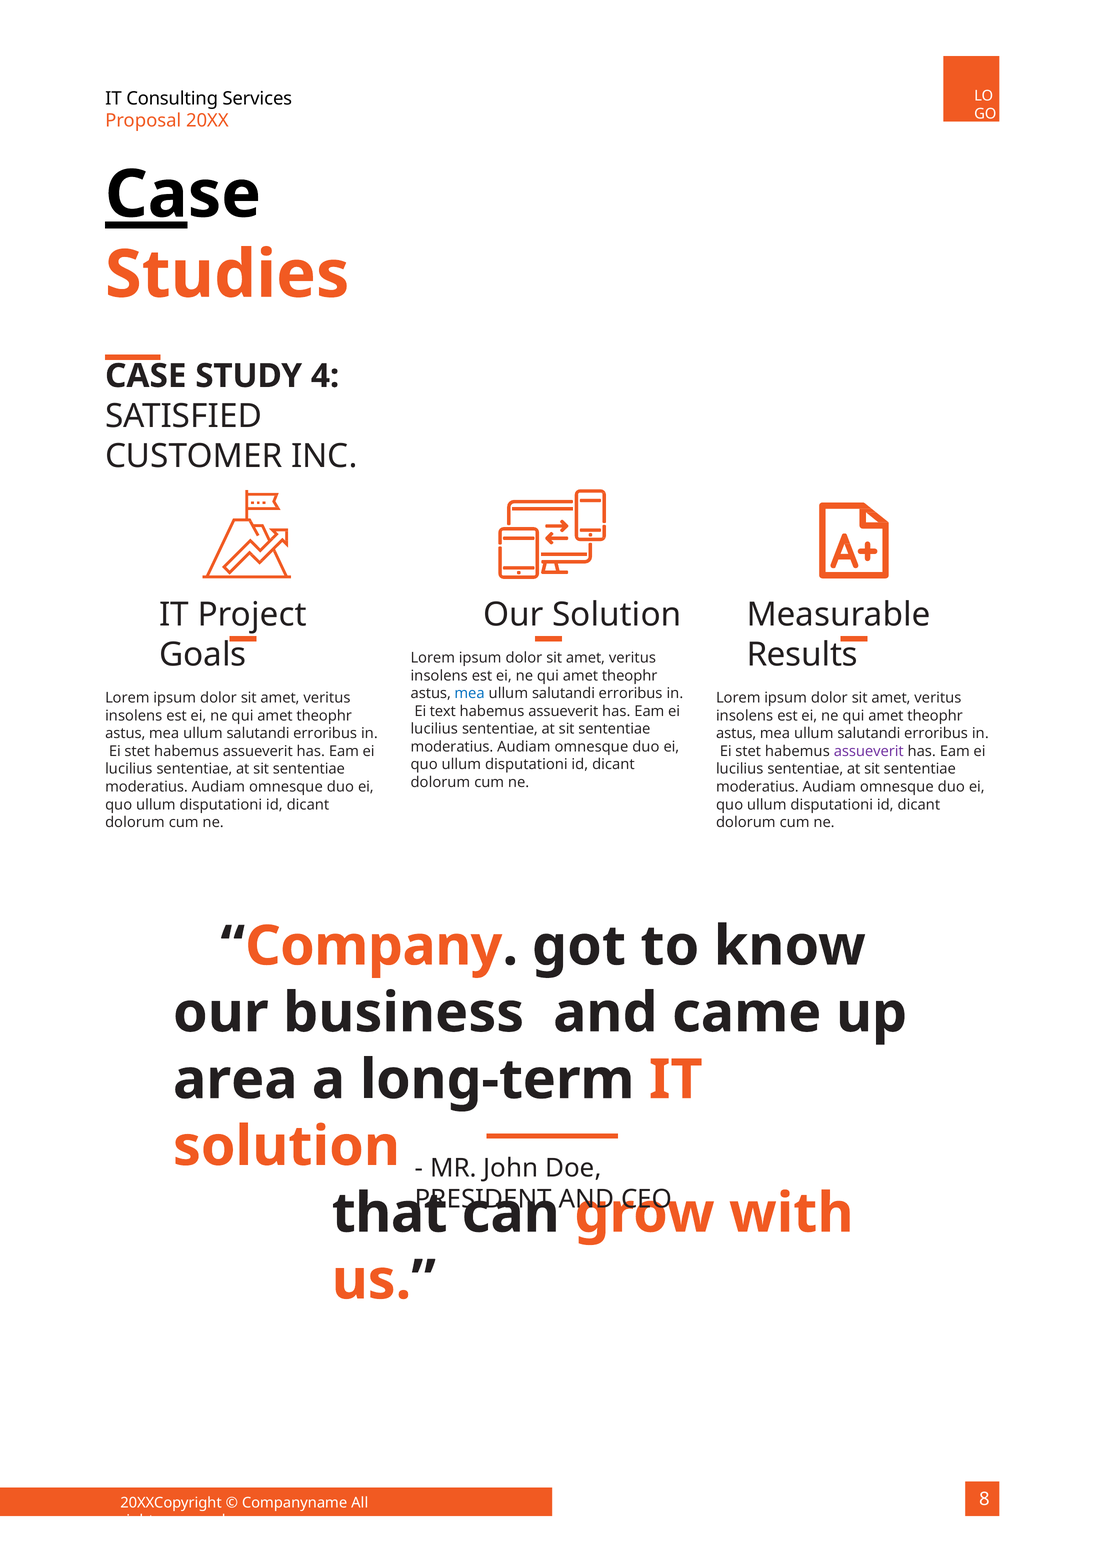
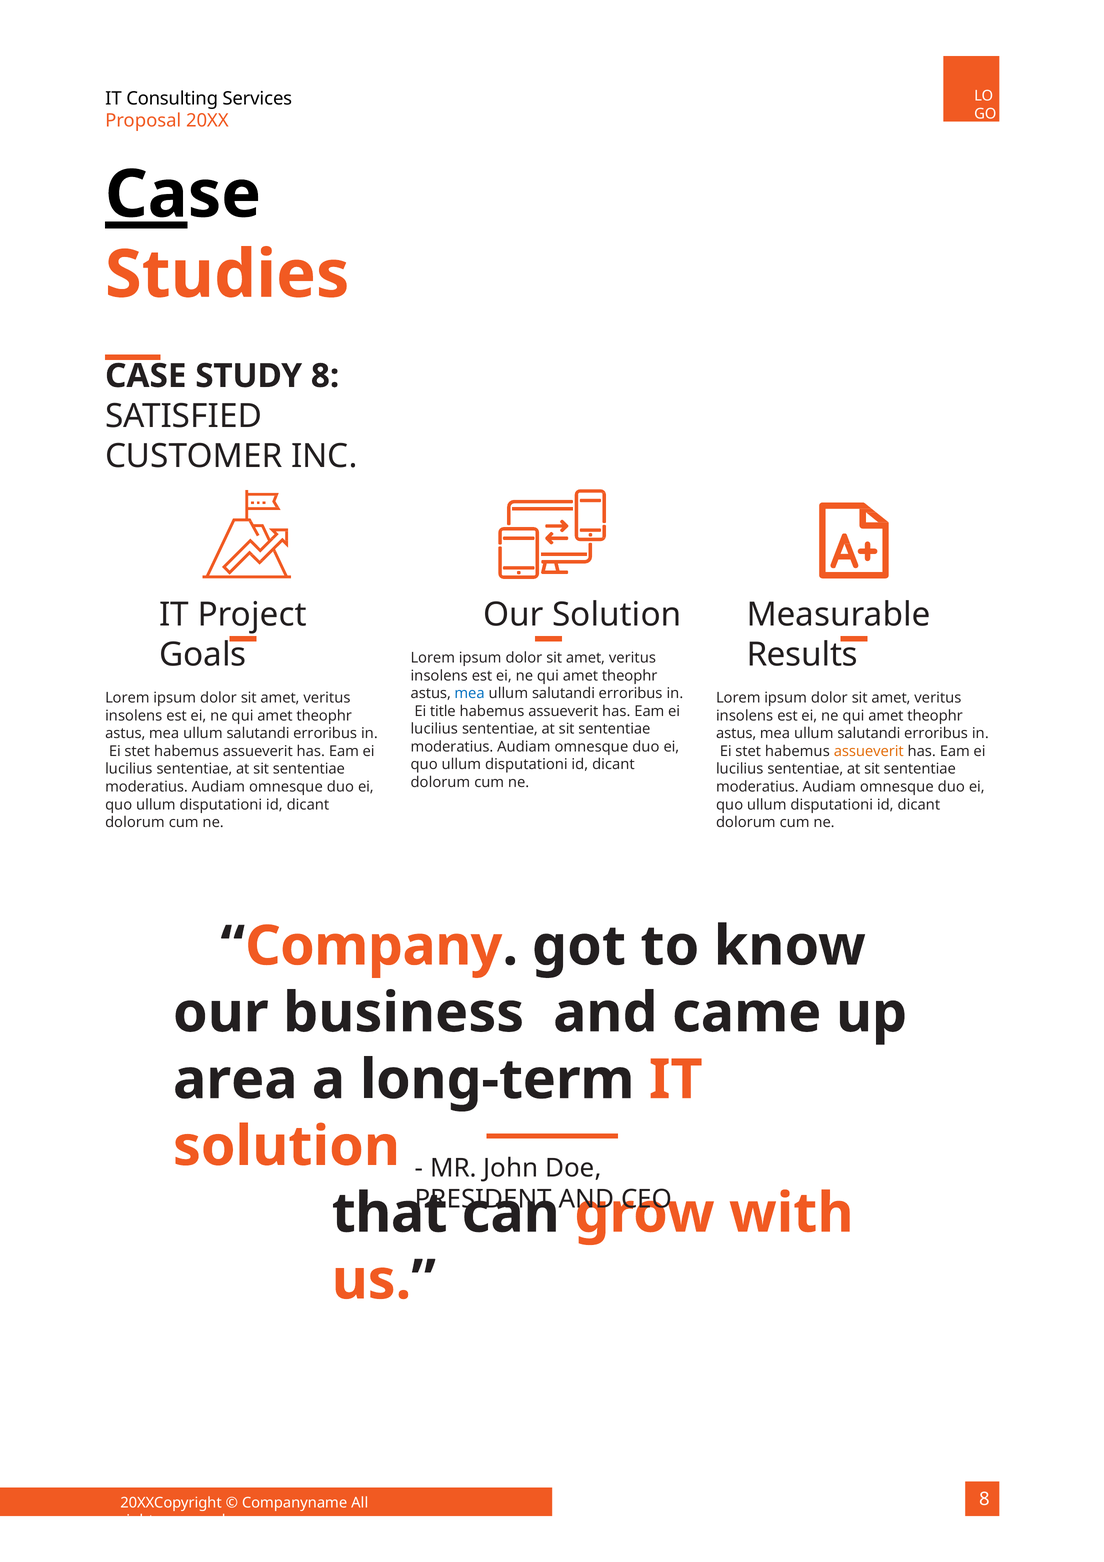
STUDY 4: 4 -> 8 (325, 376)
text: text -> title (443, 711)
assueverit colour: purple -> orange (869, 751)
